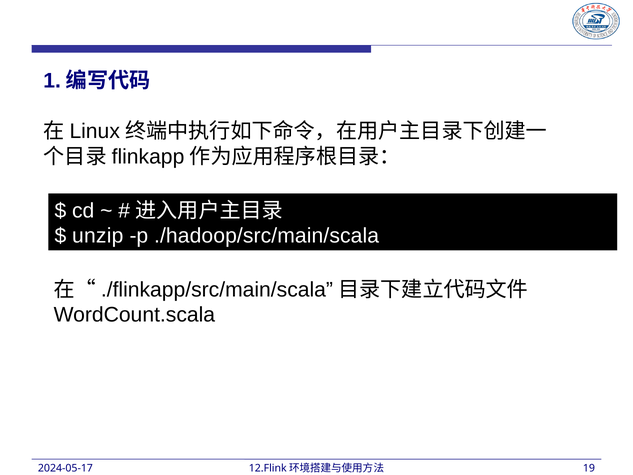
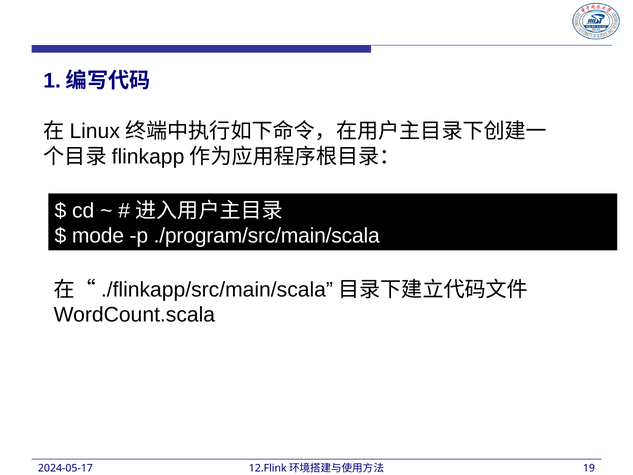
unzip: unzip -> mode (98, 236)
./hadoop/src/main/scala: ./hadoop/src/main/scala -> ./program/src/main/scala (267, 236)
